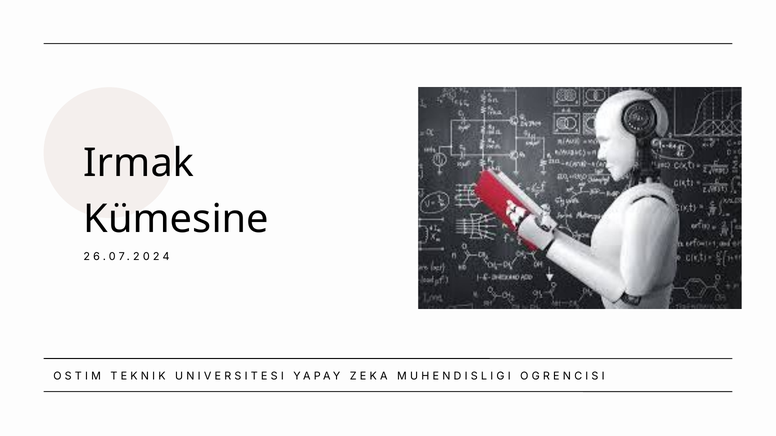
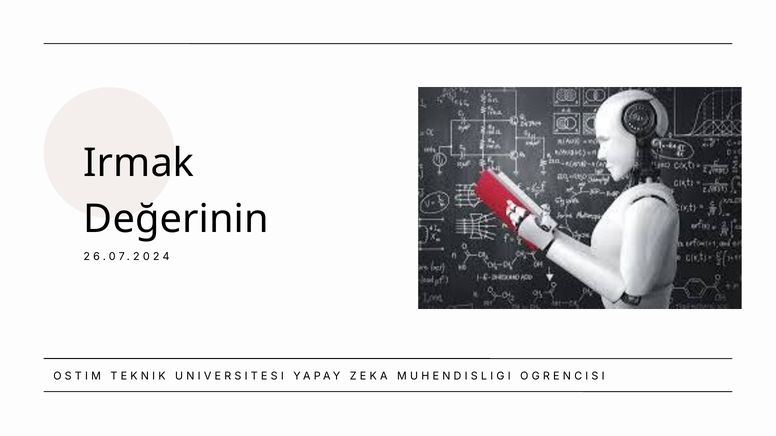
Kümesine: Kümesine -> Değerinin (176, 219)
